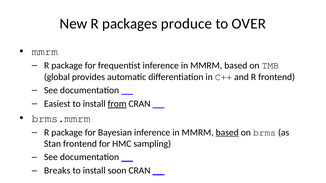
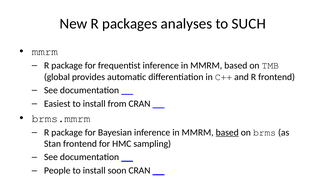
produce: produce -> analyses (186, 24)
OVER: OVER -> SUCH (249, 24)
from underline: present -> none (117, 104)
Breaks: Breaks -> People (57, 171)
